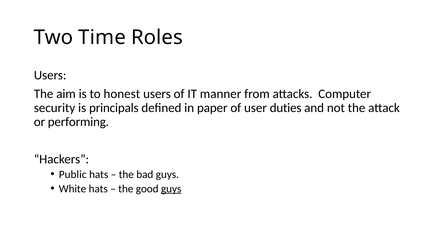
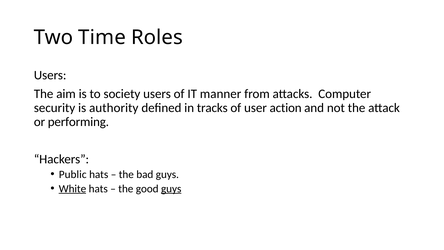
honest: honest -> society (122, 94)
principals: principals -> authority (114, 108)
paper: paper -> tracks (212, 108)
duties: duties -> action (286, 108)
White underline: none -> present (73, 188)
